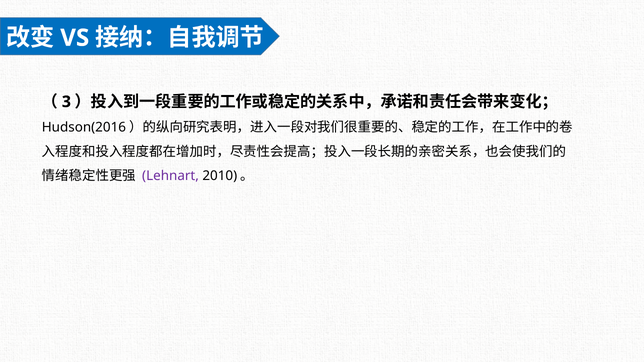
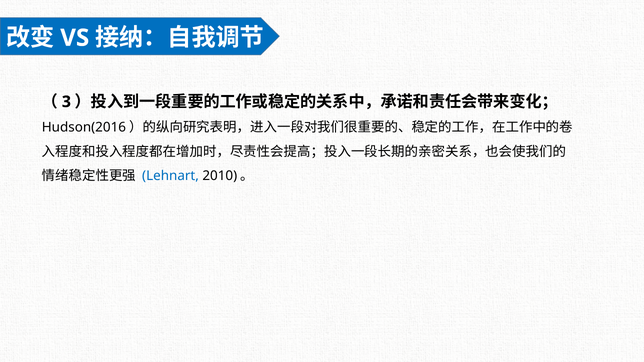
Lehnart colour: purple -> blue (171, 176)
